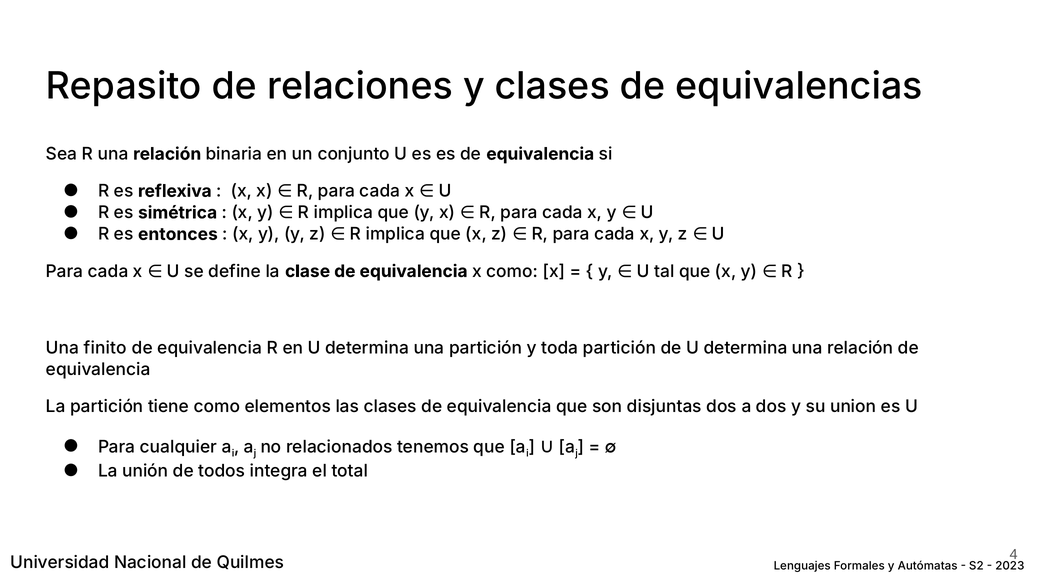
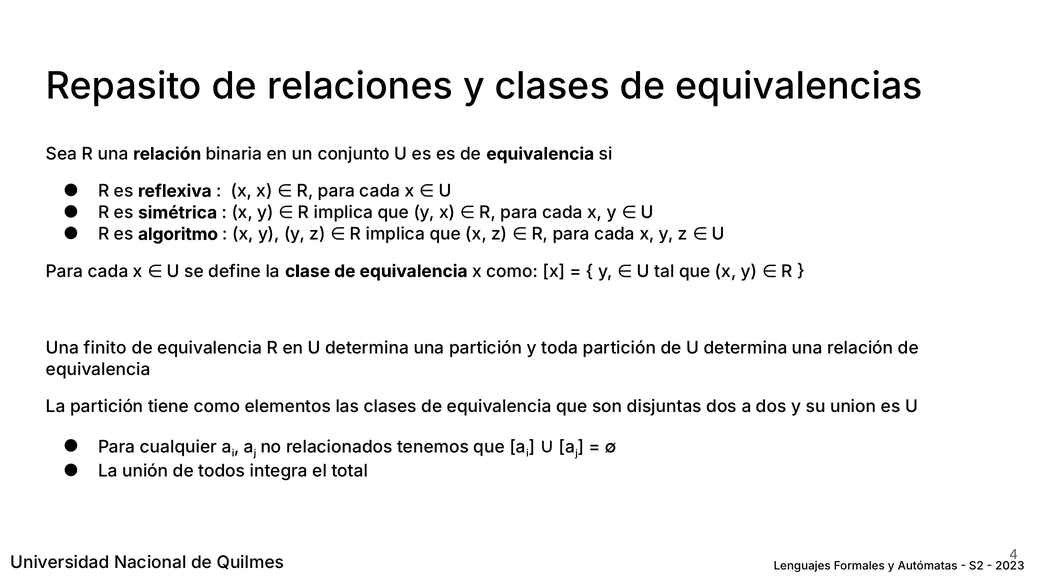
entonces: entonces -> algoritmo (178, 234)
